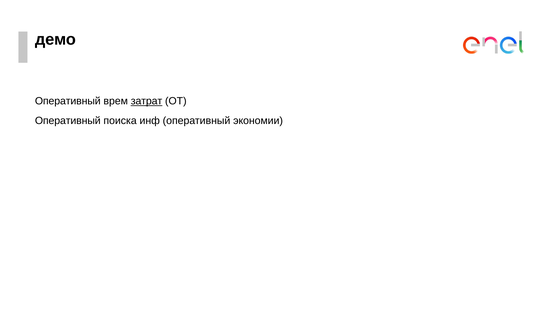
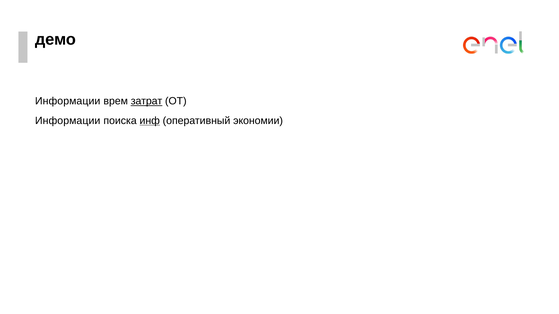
Оперативный: Оперативный -> Информации (68, 101)
Оперативный: Оперативный -> Информации (68, 121)
инф underline: none -> present (150, 121)
